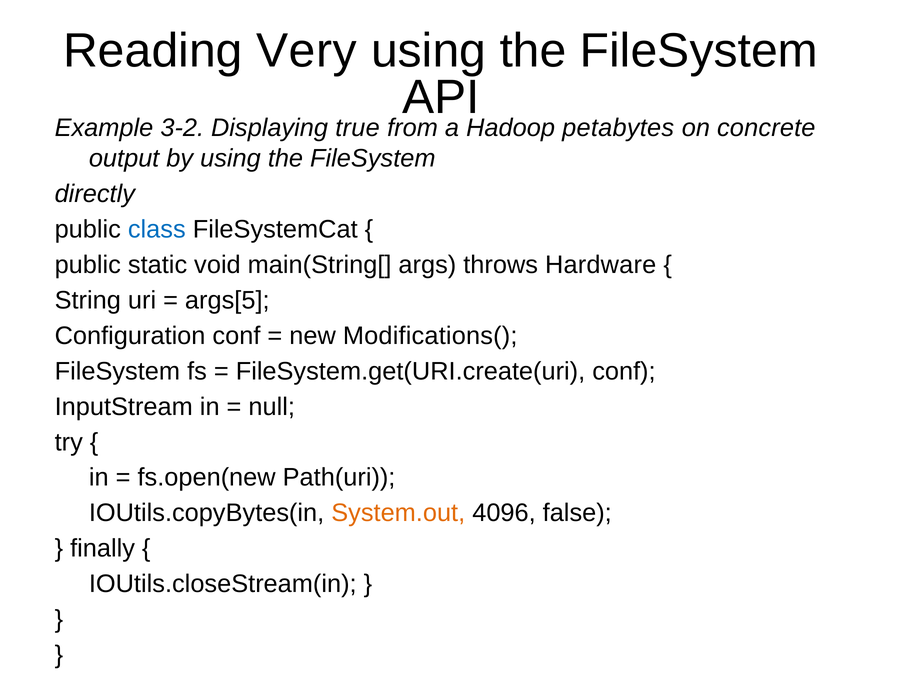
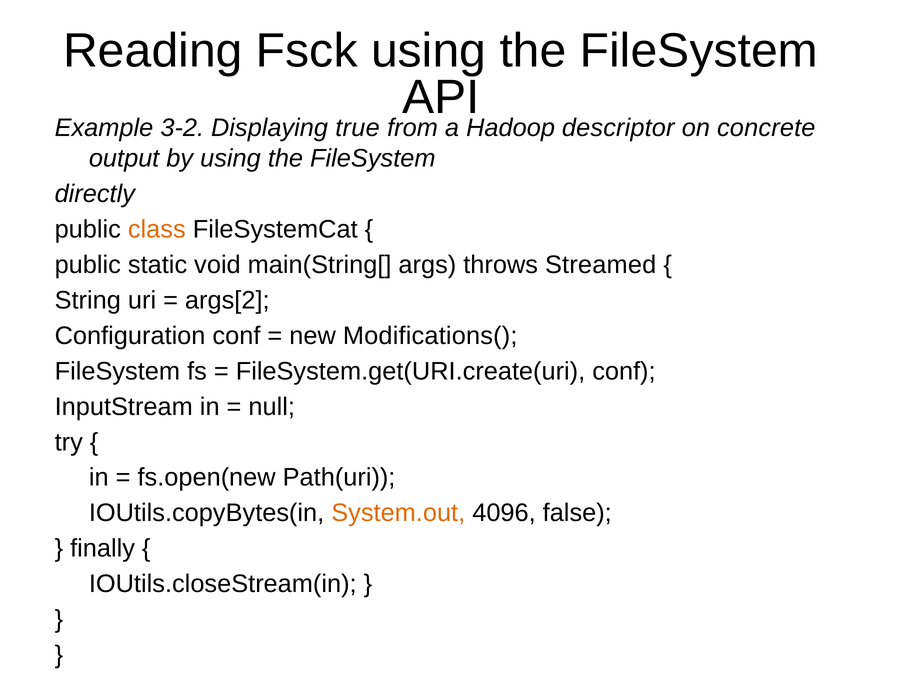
Very: Very -> Fsck (307, 51)
petabytes: petabytes -> descriptor (618, 128)
class colour: blue -> orange (157, 229)
Hardware: Hardware -> Streamed (601, 265)
args[5: args[5 -> args[2 (227, 300)
